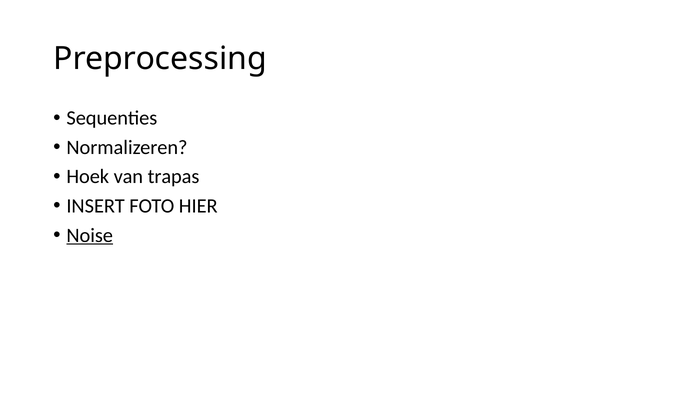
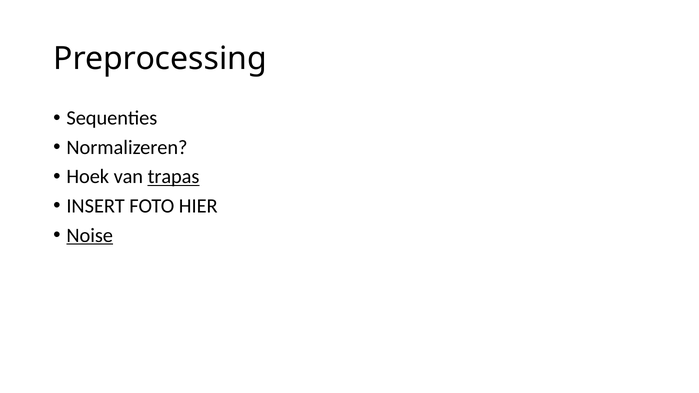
trapas underline: none -> present (174, 177)
